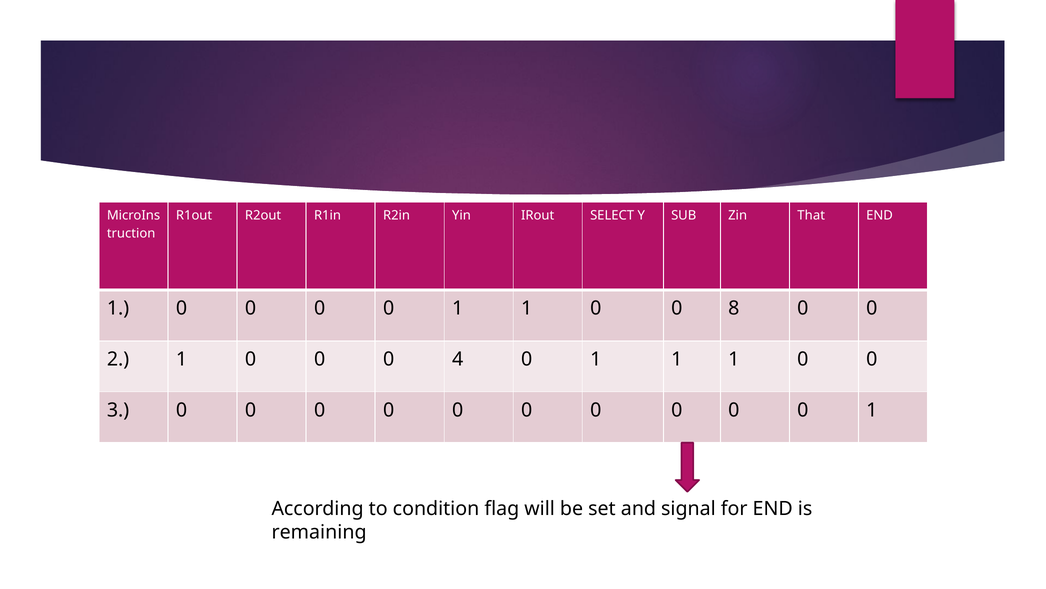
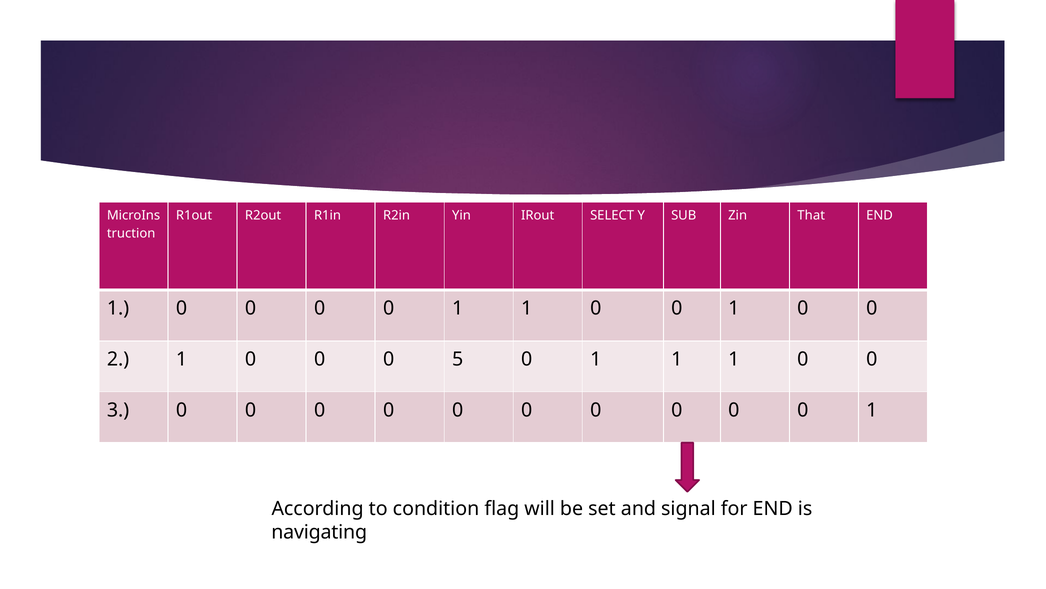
1 0 0 8: 8 -> 1 (734, 308)
4: 4 -> 5 (458, 359)
remaining: remaining -> navigating (319, 532)
